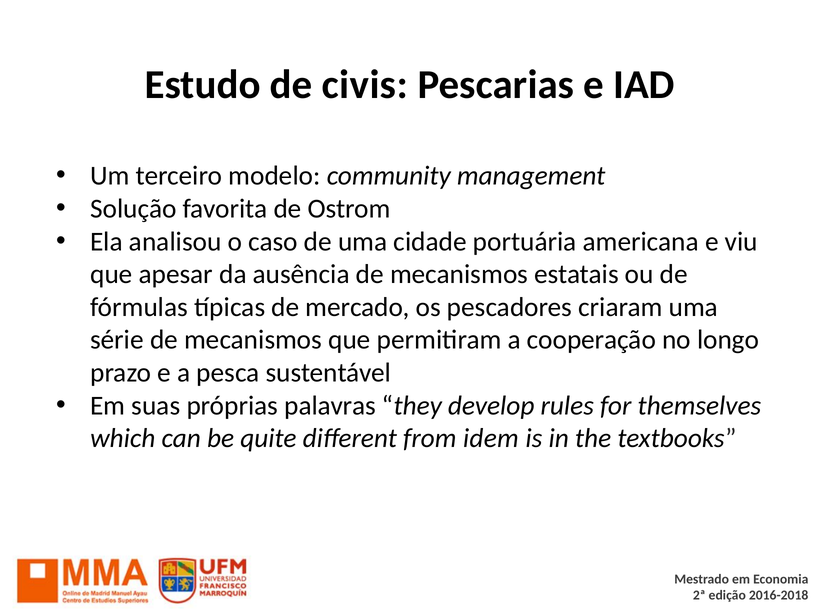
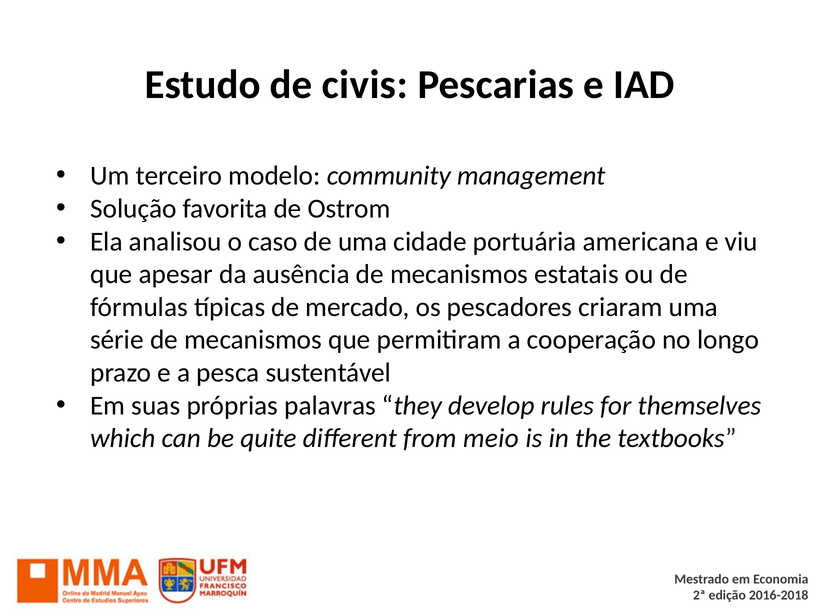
idem: idem -> meio (491, 438)
